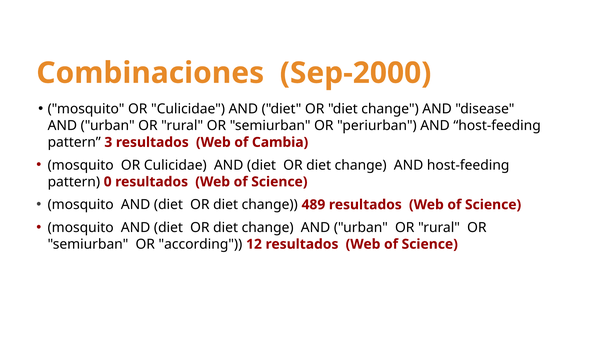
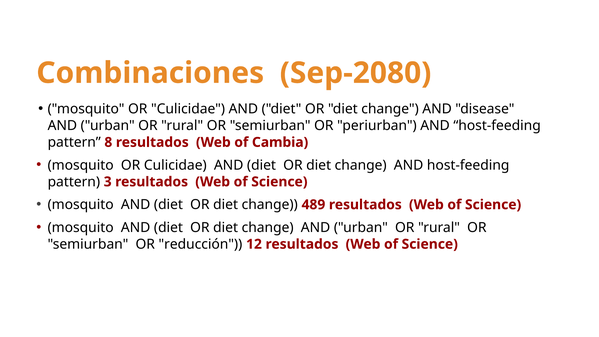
Sep-2000: Sep-2000 -> Sep-2080 (356, 73)
3: 3 -> 8 (108, 142)
0: 0 -> 3 (108, 182)
according: according -> reducción (200, 244)
